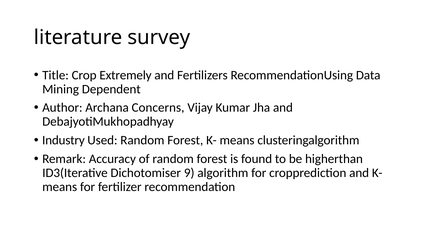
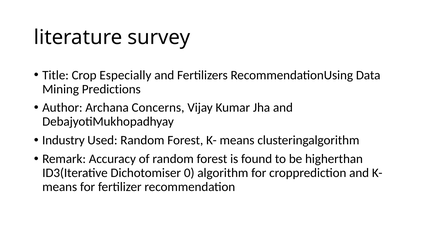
Extremely: Extremely -> Especially (125, 75)
Dependent: Dependent -> Predictions (111, 89)
9: 9 -> 0 (189, 173)
